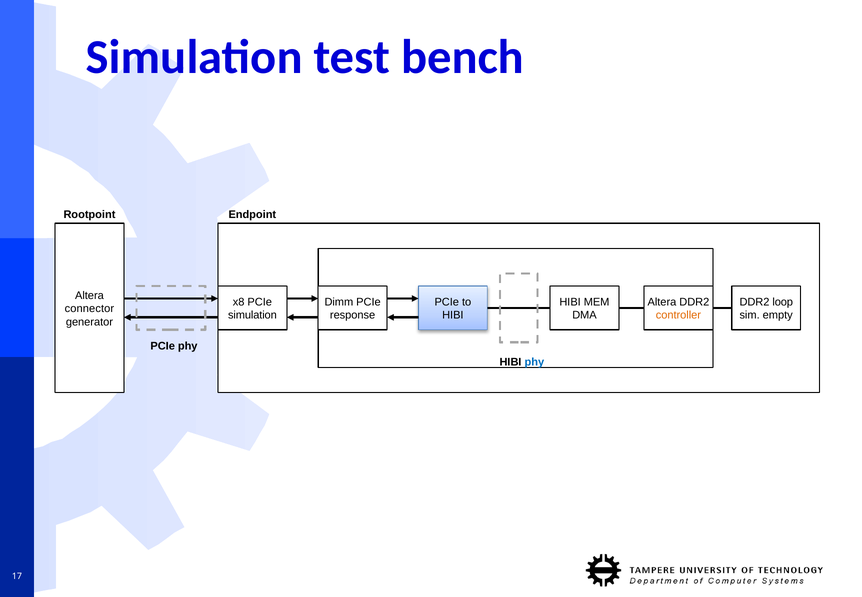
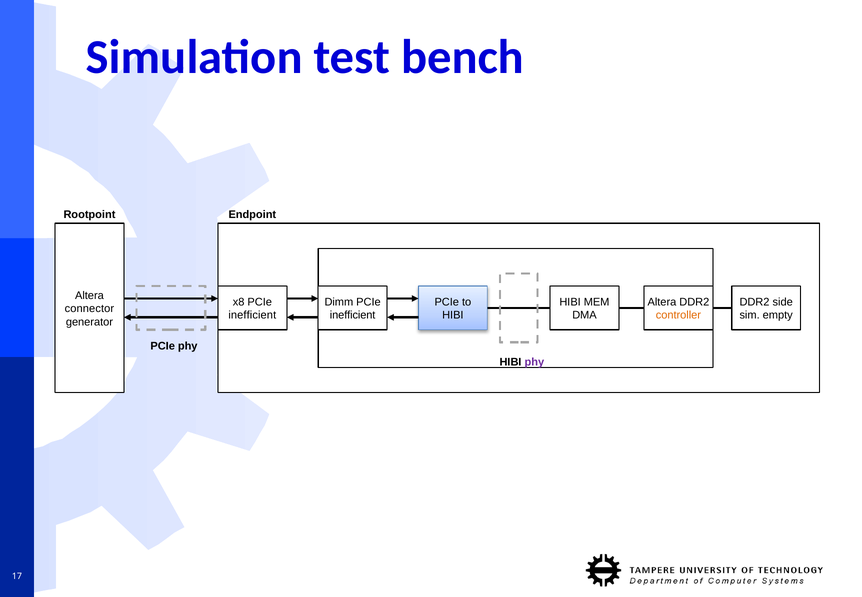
loop: loop -> side (783, 302)
simulation: simulation -> inefficient (252, 315)
response: response -> inefficient (353, 315)
phy colour: blue -> purple (534, 362)
